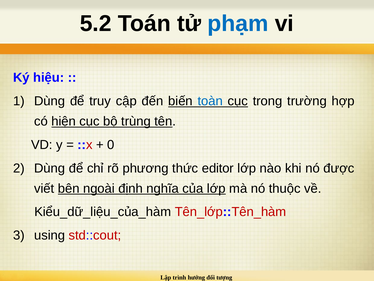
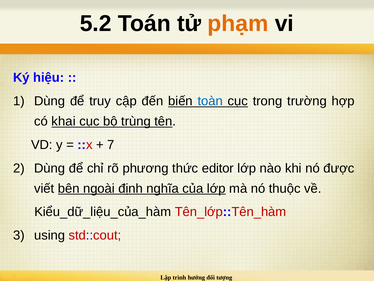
phạm colour: blue -> orange (238, 23)
hiện: hiện -> khai (64, 121)
0: 0 -> 7 (111, 145)
